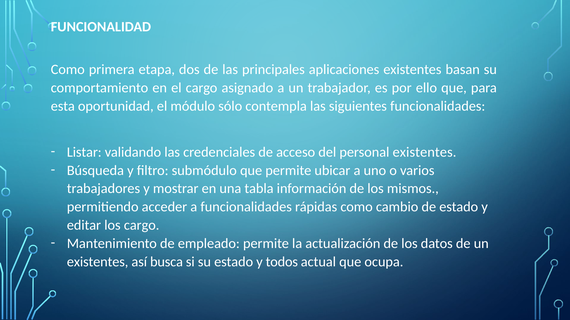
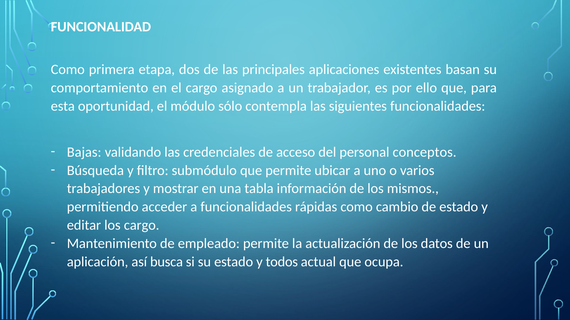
Listar: Listar -> Bajas (84, 152)
personal existentes: existentes -> conceptos (425, 152)
existentes: existentes -> aplicación (98, 262)
